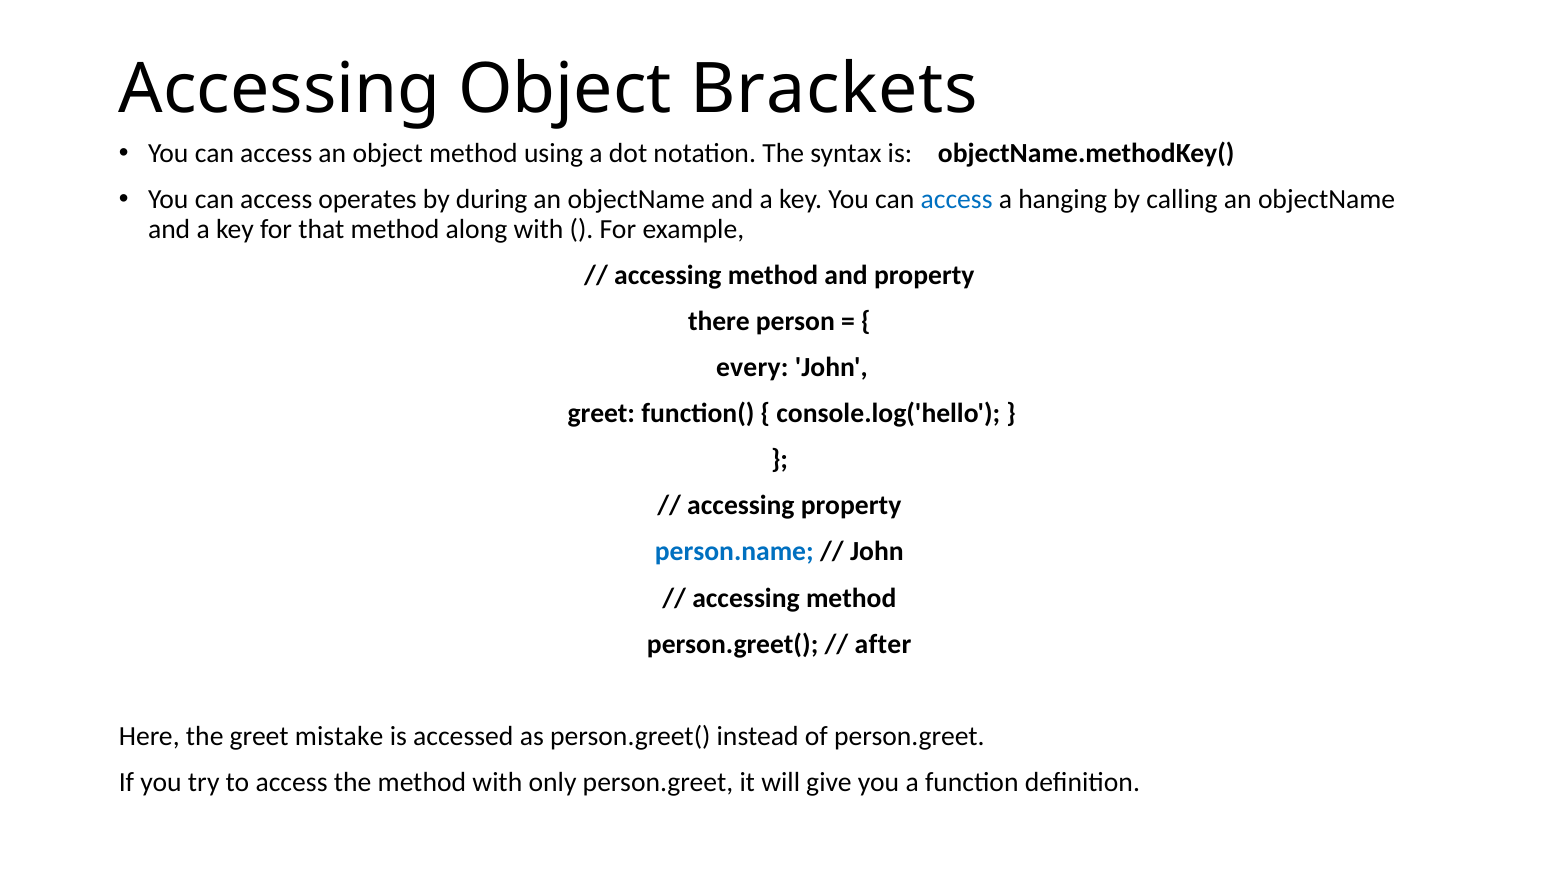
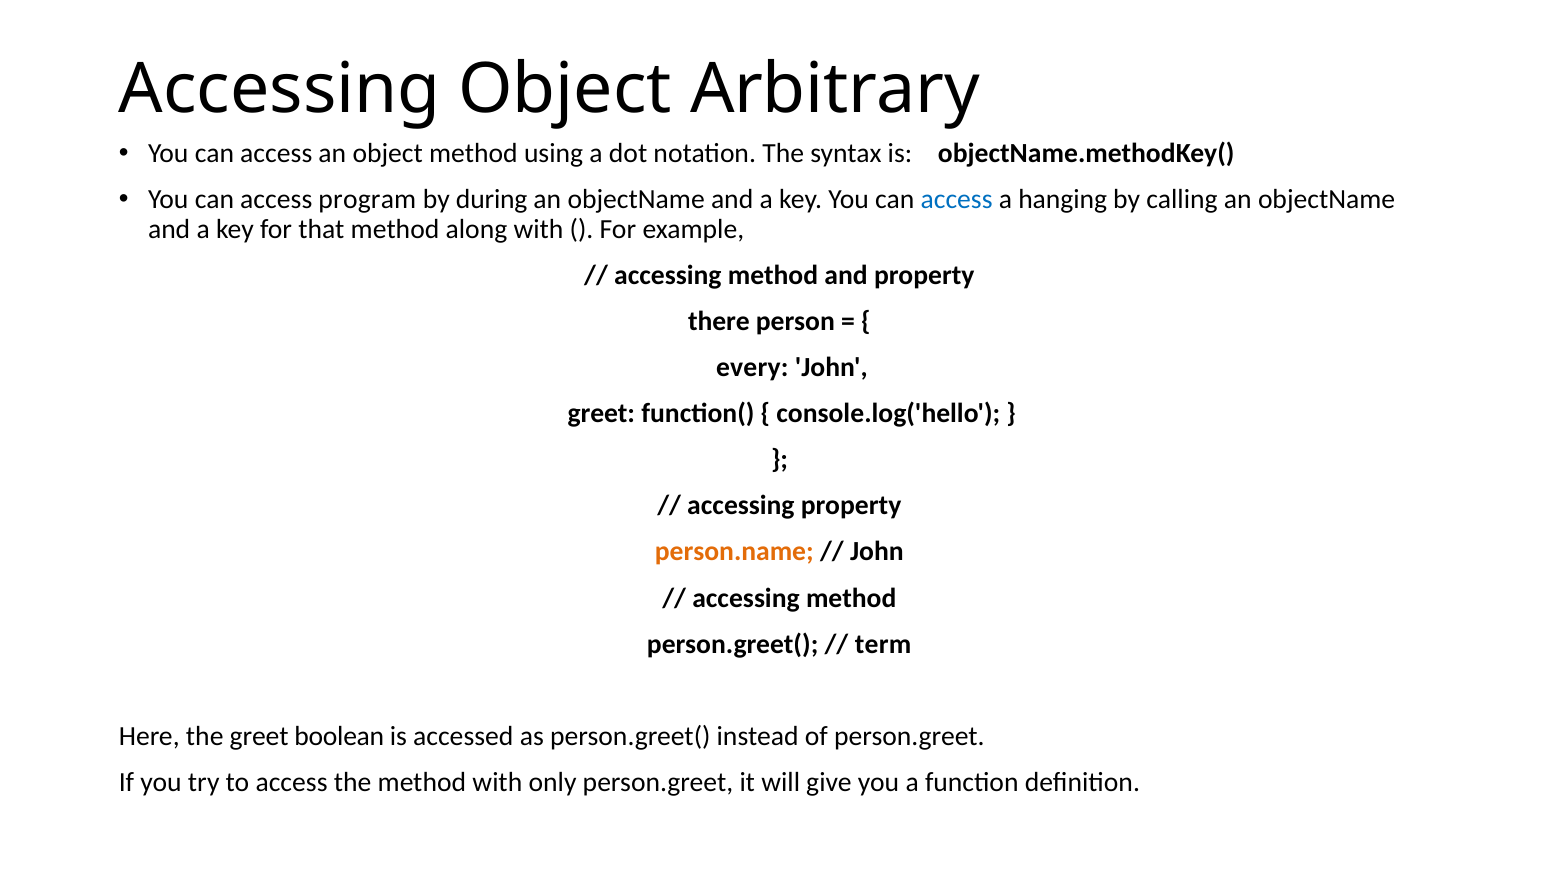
Brackets: Brackets -> Arbitrary (835, 90)
operates: operates -> program (367, 199)
person.name colour: blue -> orange (734, 552)
after: after -> term (883, 644)
mistake: mistake -> boolean (339, 736)
